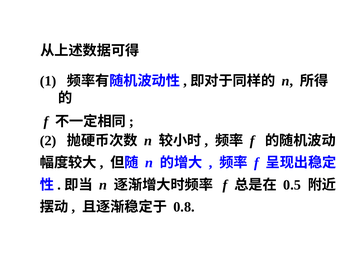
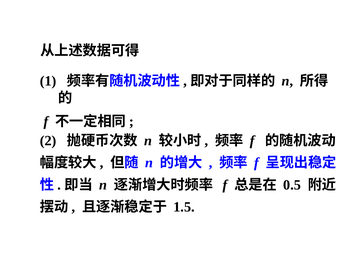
0.8: 0.8 -> 1.5 (184, 207)
